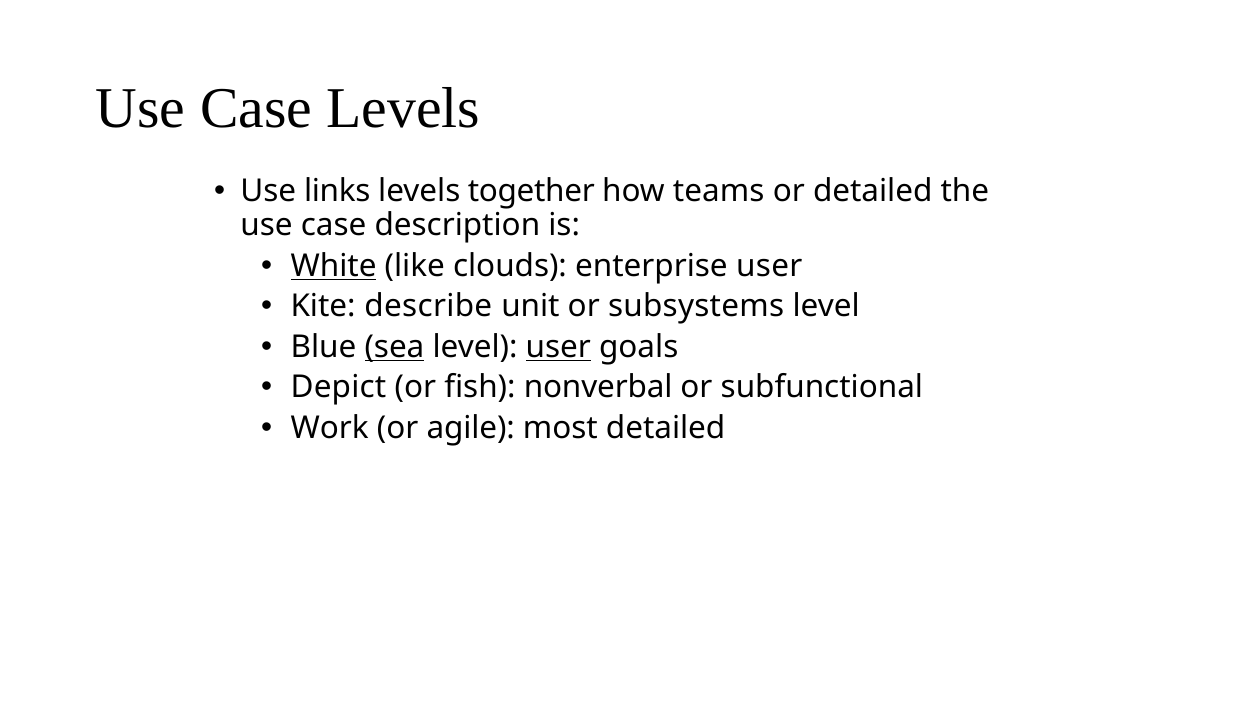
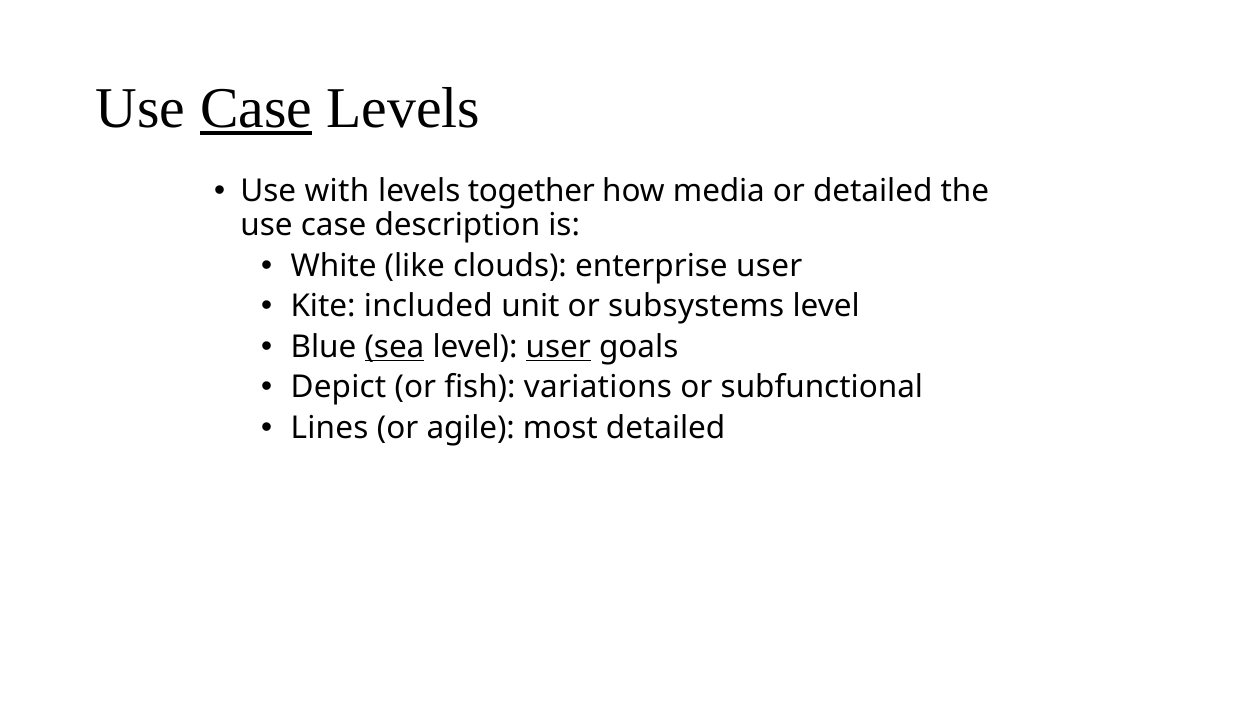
Case underline: none -> present (256, 108)
links: links -> with (337, 192)
teams: teams -> media (719, 192)
White underline: present -> none (334, 266)
describe: describe -> included (428, 307)
nonverbal: nonverbal -> variations (598, 388)
Work: Work -> Lines (330, 428)
